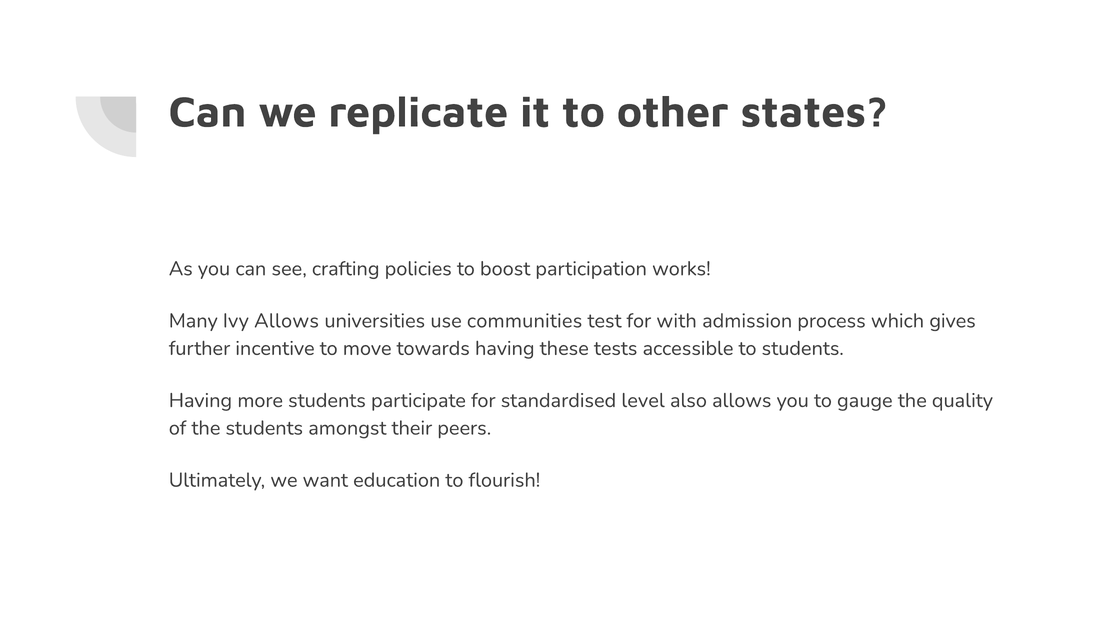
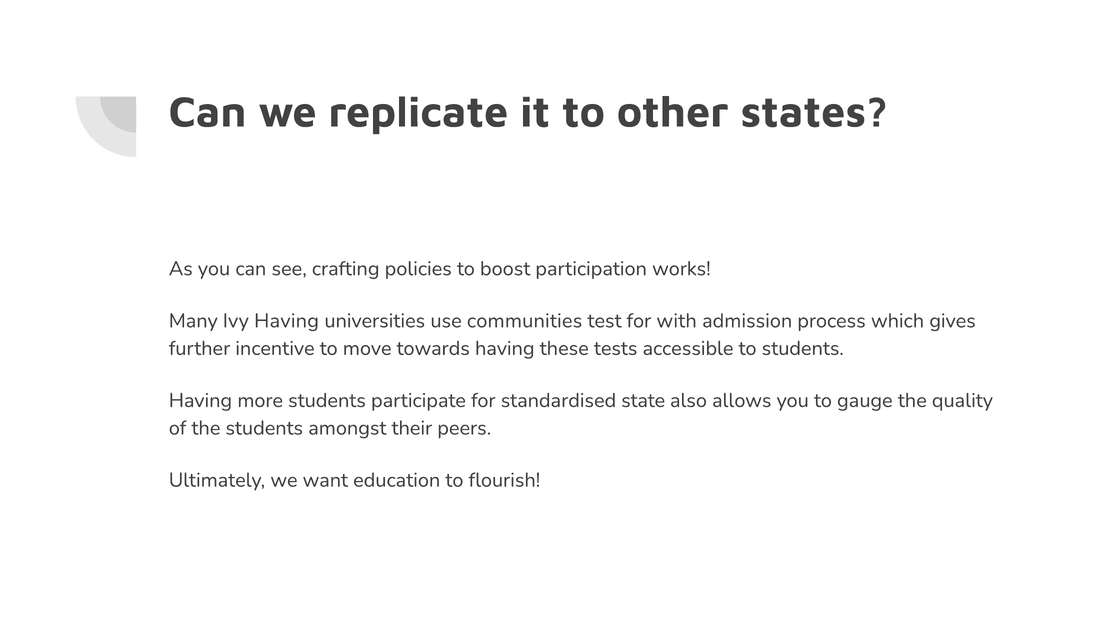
Ivy Allows: Allows -> Having (287, 321)
level: level -> state (643, 401)
